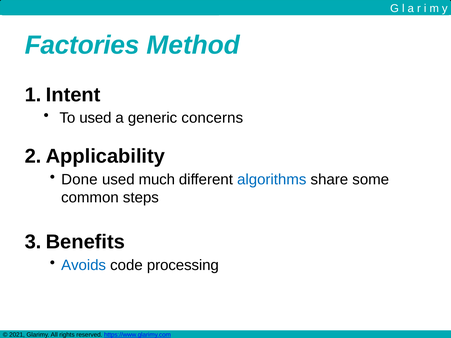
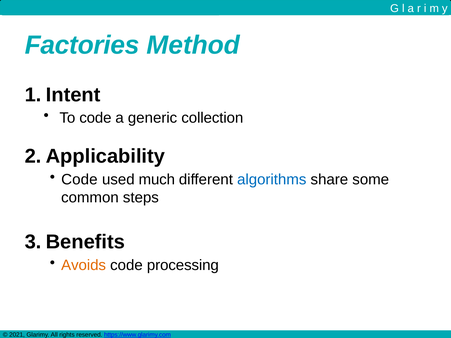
To used: used -> code (95, 118)
concerns: concerns -> collection (212, 118)
Done: Done -> Code (79, 180)
Avoids colour: blue -> orange (84, 265)
